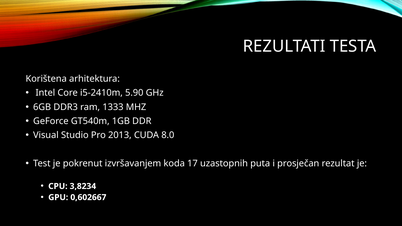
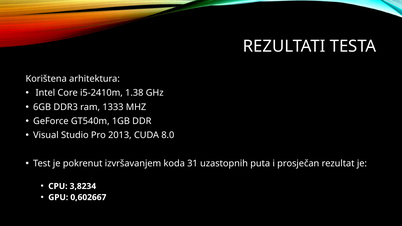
5.90: 5.90 -> 1.38 (134, 93)
17: 17 -> 31 (192, 164)
